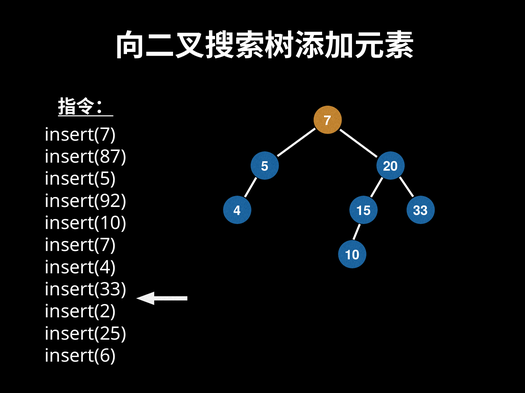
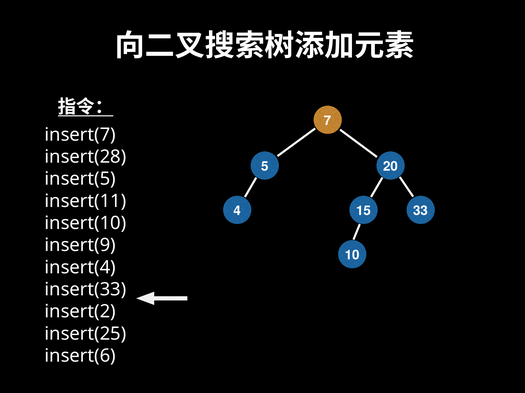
insert(87: insert(87 -> insert(28 (85, 157)
insert(92: insert(92 -> insert(11 (85, 201)
insert(7: insert(7 -> insert(9 (80, 246)
